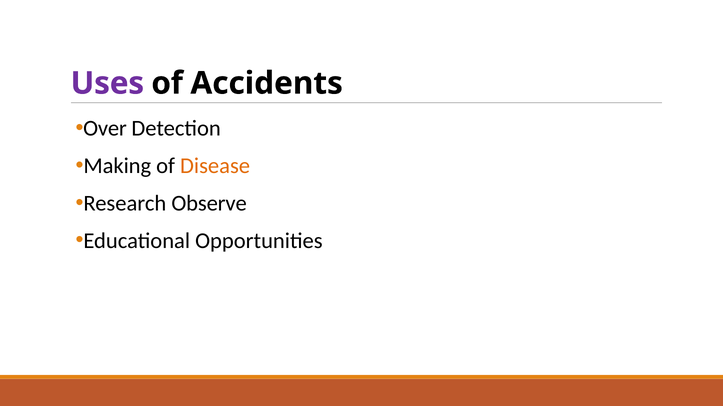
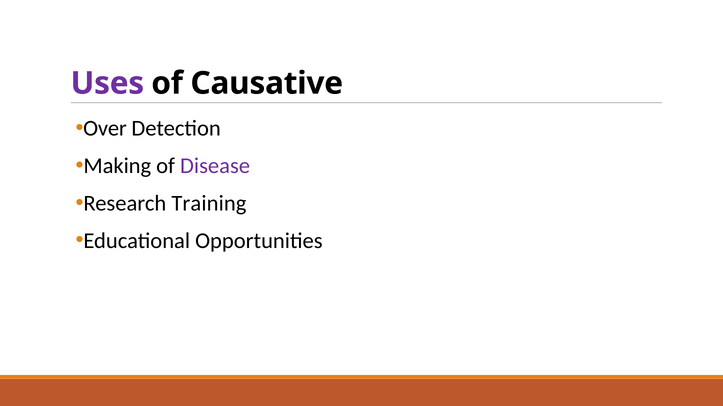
Accidents: Accidents -> Causative (267, 83)
Disease colour: orange -> purple (215, 166)
Observe: Observe -> Training (209, 204)
